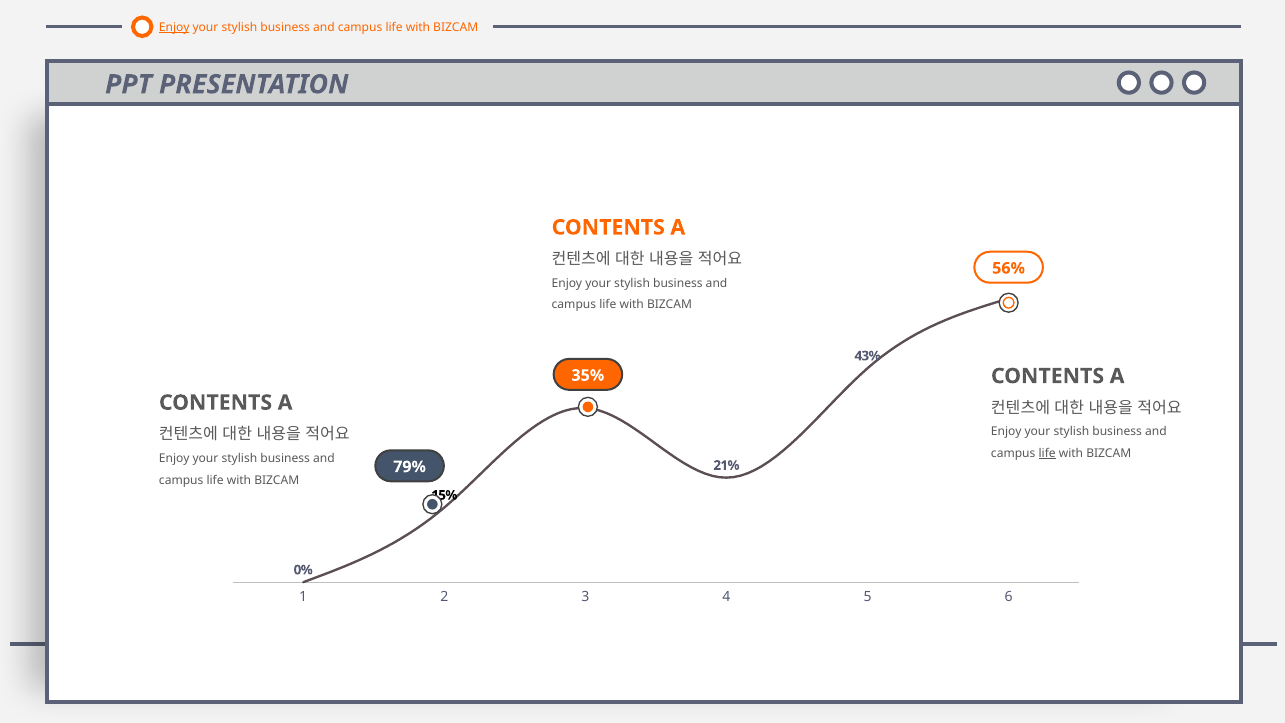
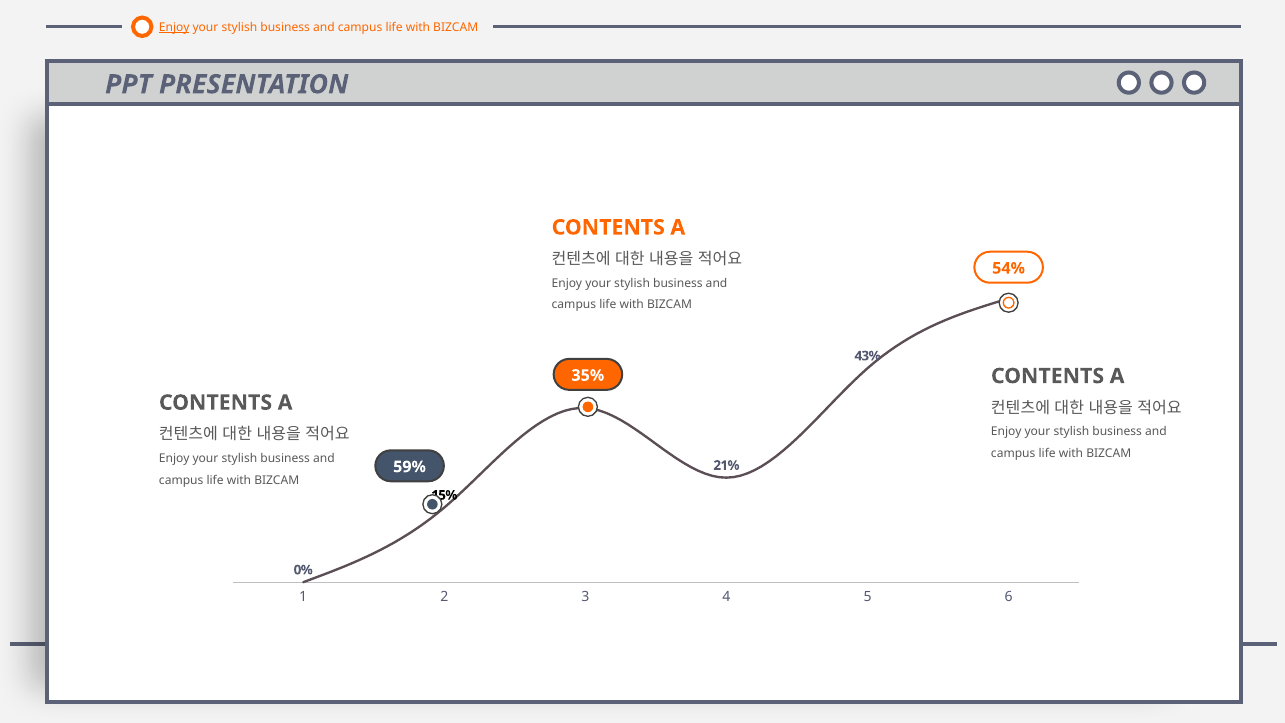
56%: 56% -> 54% (1009, 268)
life underline: present -> none (1047, 453)
79%: 79% -> 59% (410, 467)
